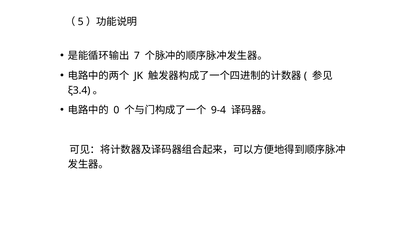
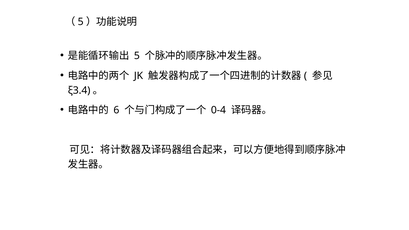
7: 7 -> 5 (137, 56)
0: 0 -> 6 (116, 110)
9-4: 9-4 -> 0-4 (218, 110)
